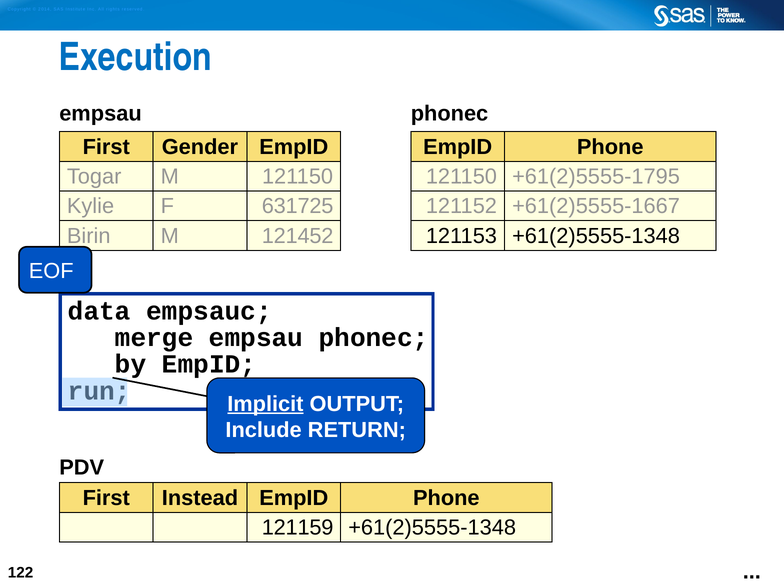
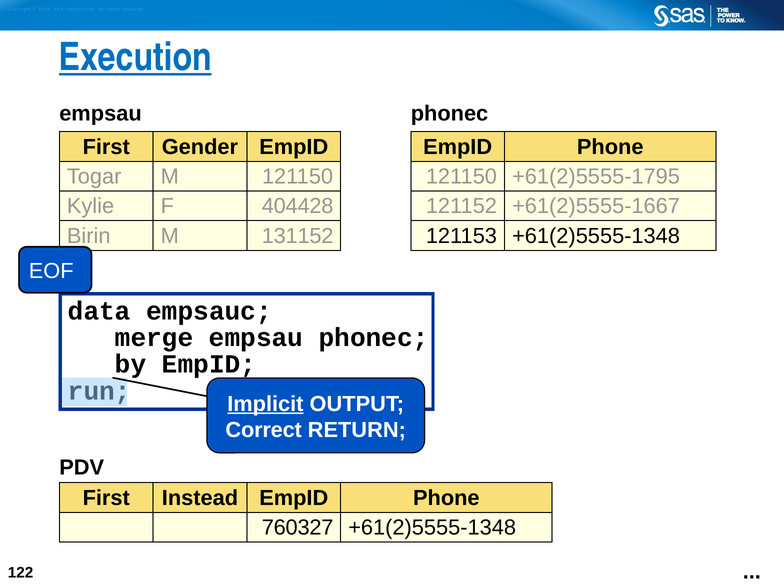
Execution underline: none -> present (135, 58)
631725: 631725 -> 404428 (298, 206)
121452: 121452 -> 131152 (298, 236)
Include: Include -> Correct (264, 430)
121159: 121159 -> 760327 (298, 528)
